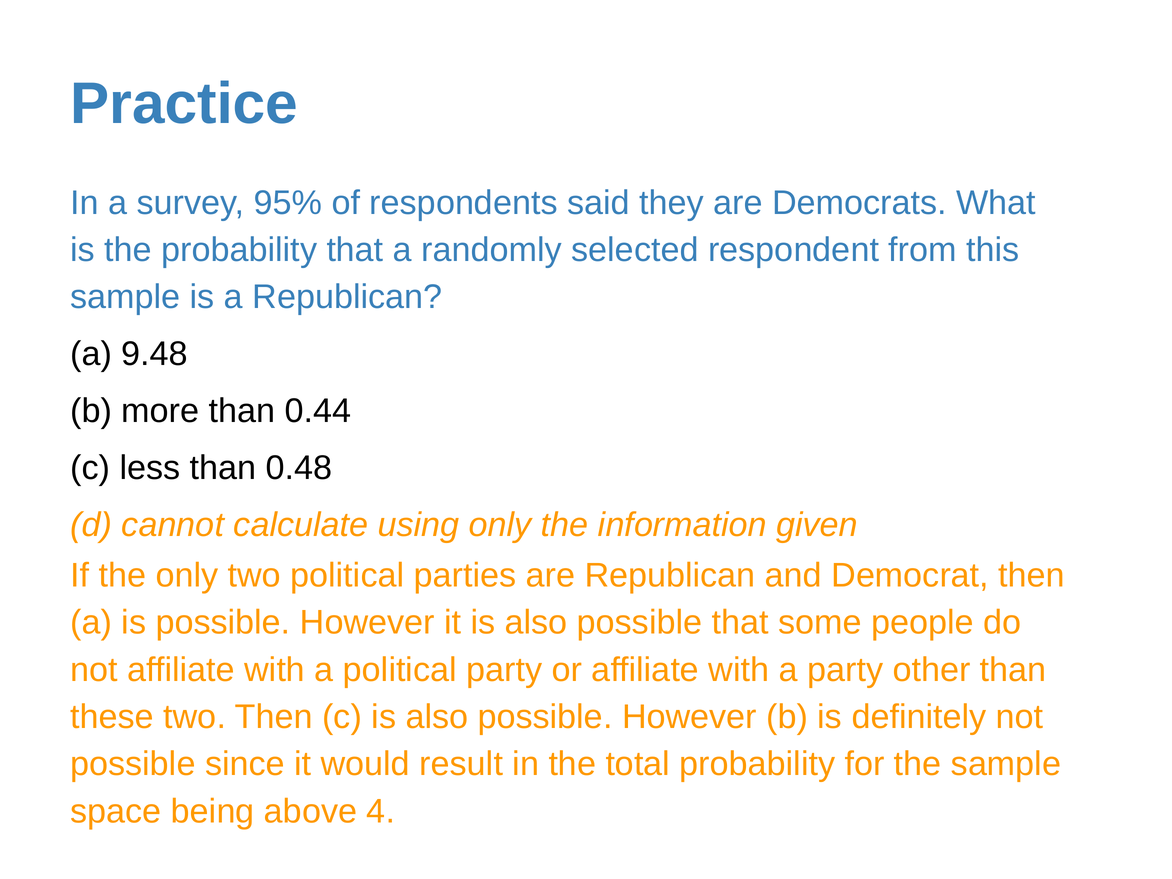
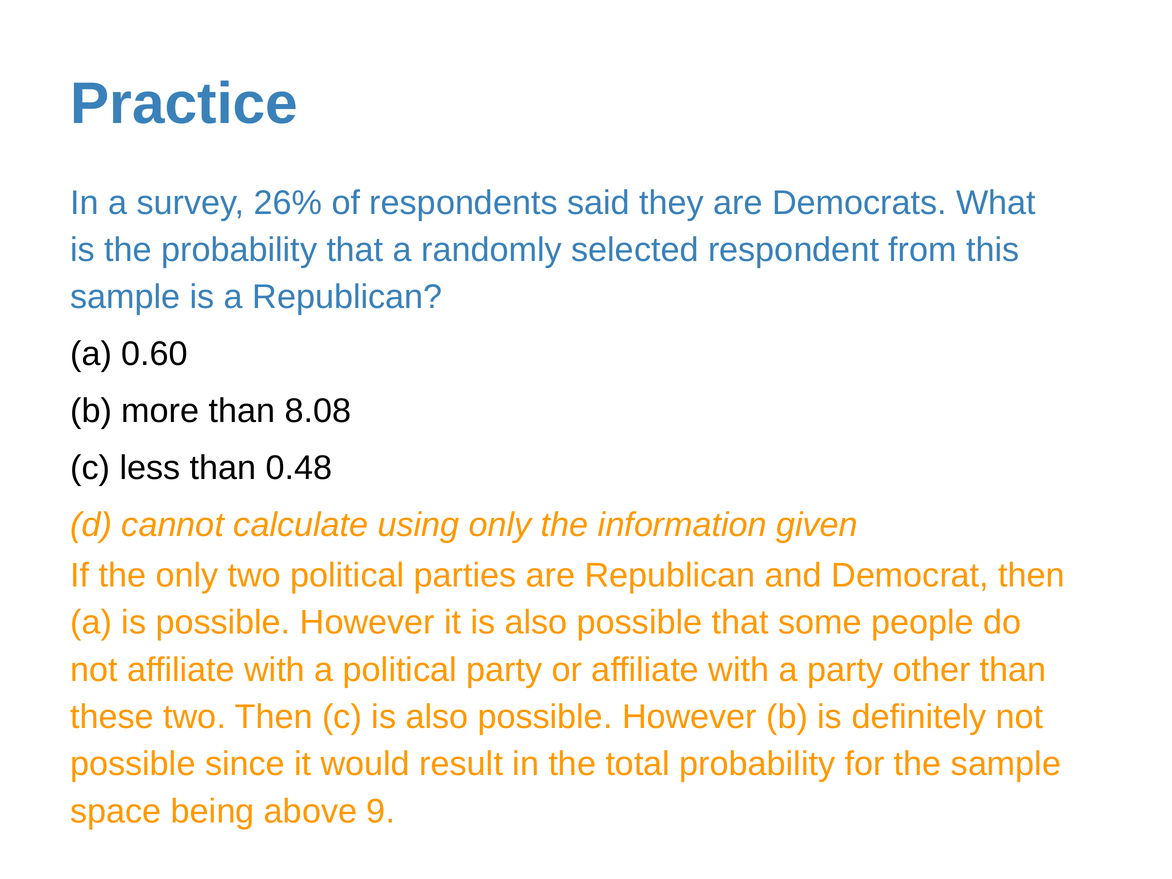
95%: 95% -> 26% (288, 203)
9.48: 9.48 -> 0.60 (155, 354)
0.44: 0.44 -> 8.08 (318, 411)
4: 4 -> 9 (381, 811)
